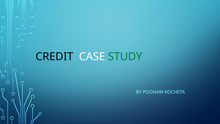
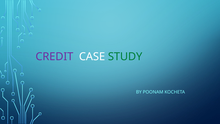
CREDIT colour: black -> purple (54, 56)
